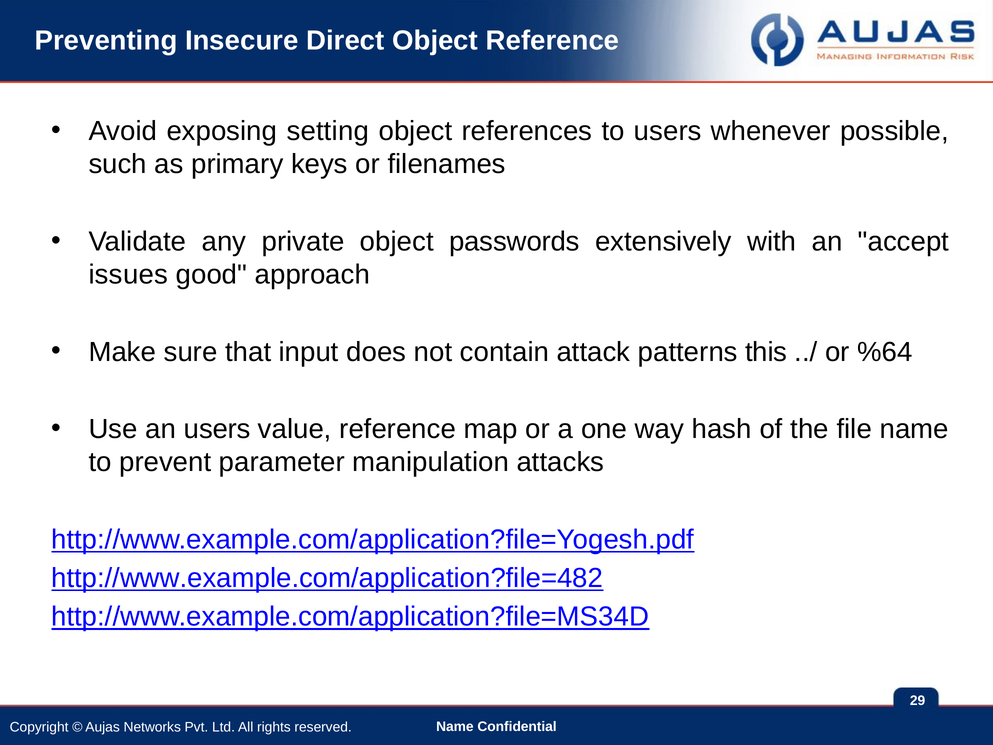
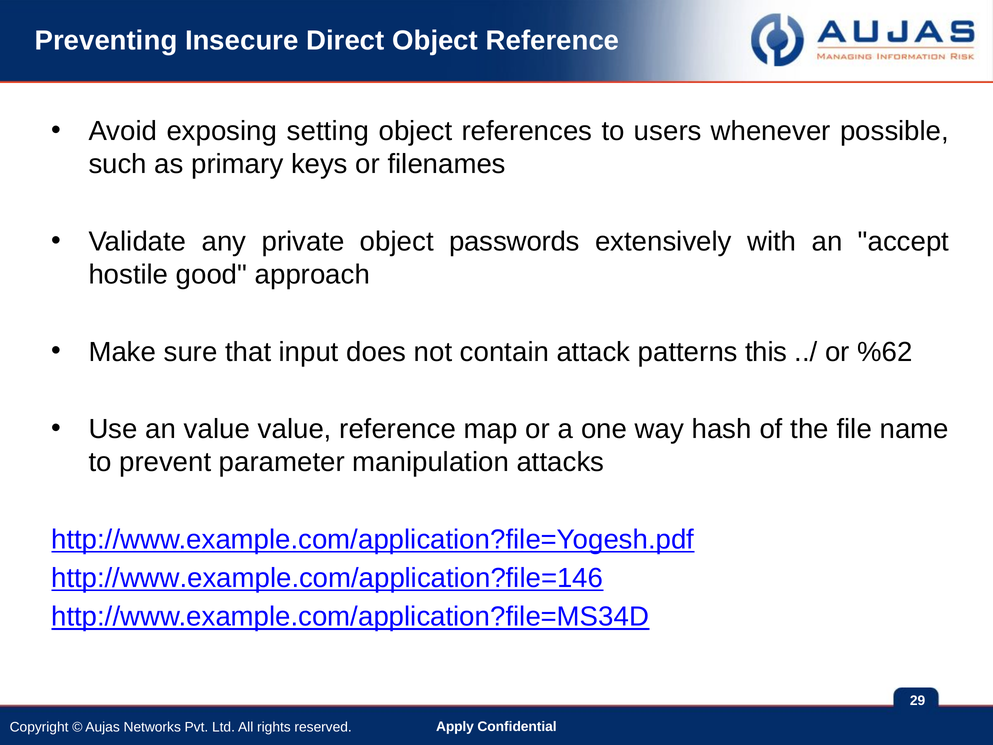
issues: issues -> hostile (128, 275)
%64: %64 -> %62 (885, 352)
an users: users -> value (217, 429)
http://www.example.com/application?file=482: http://www.example.com/application?file=482 -> http://www.example.com/application?file=146 (327, 578)
Name: Name -> Apply (455, 727)
